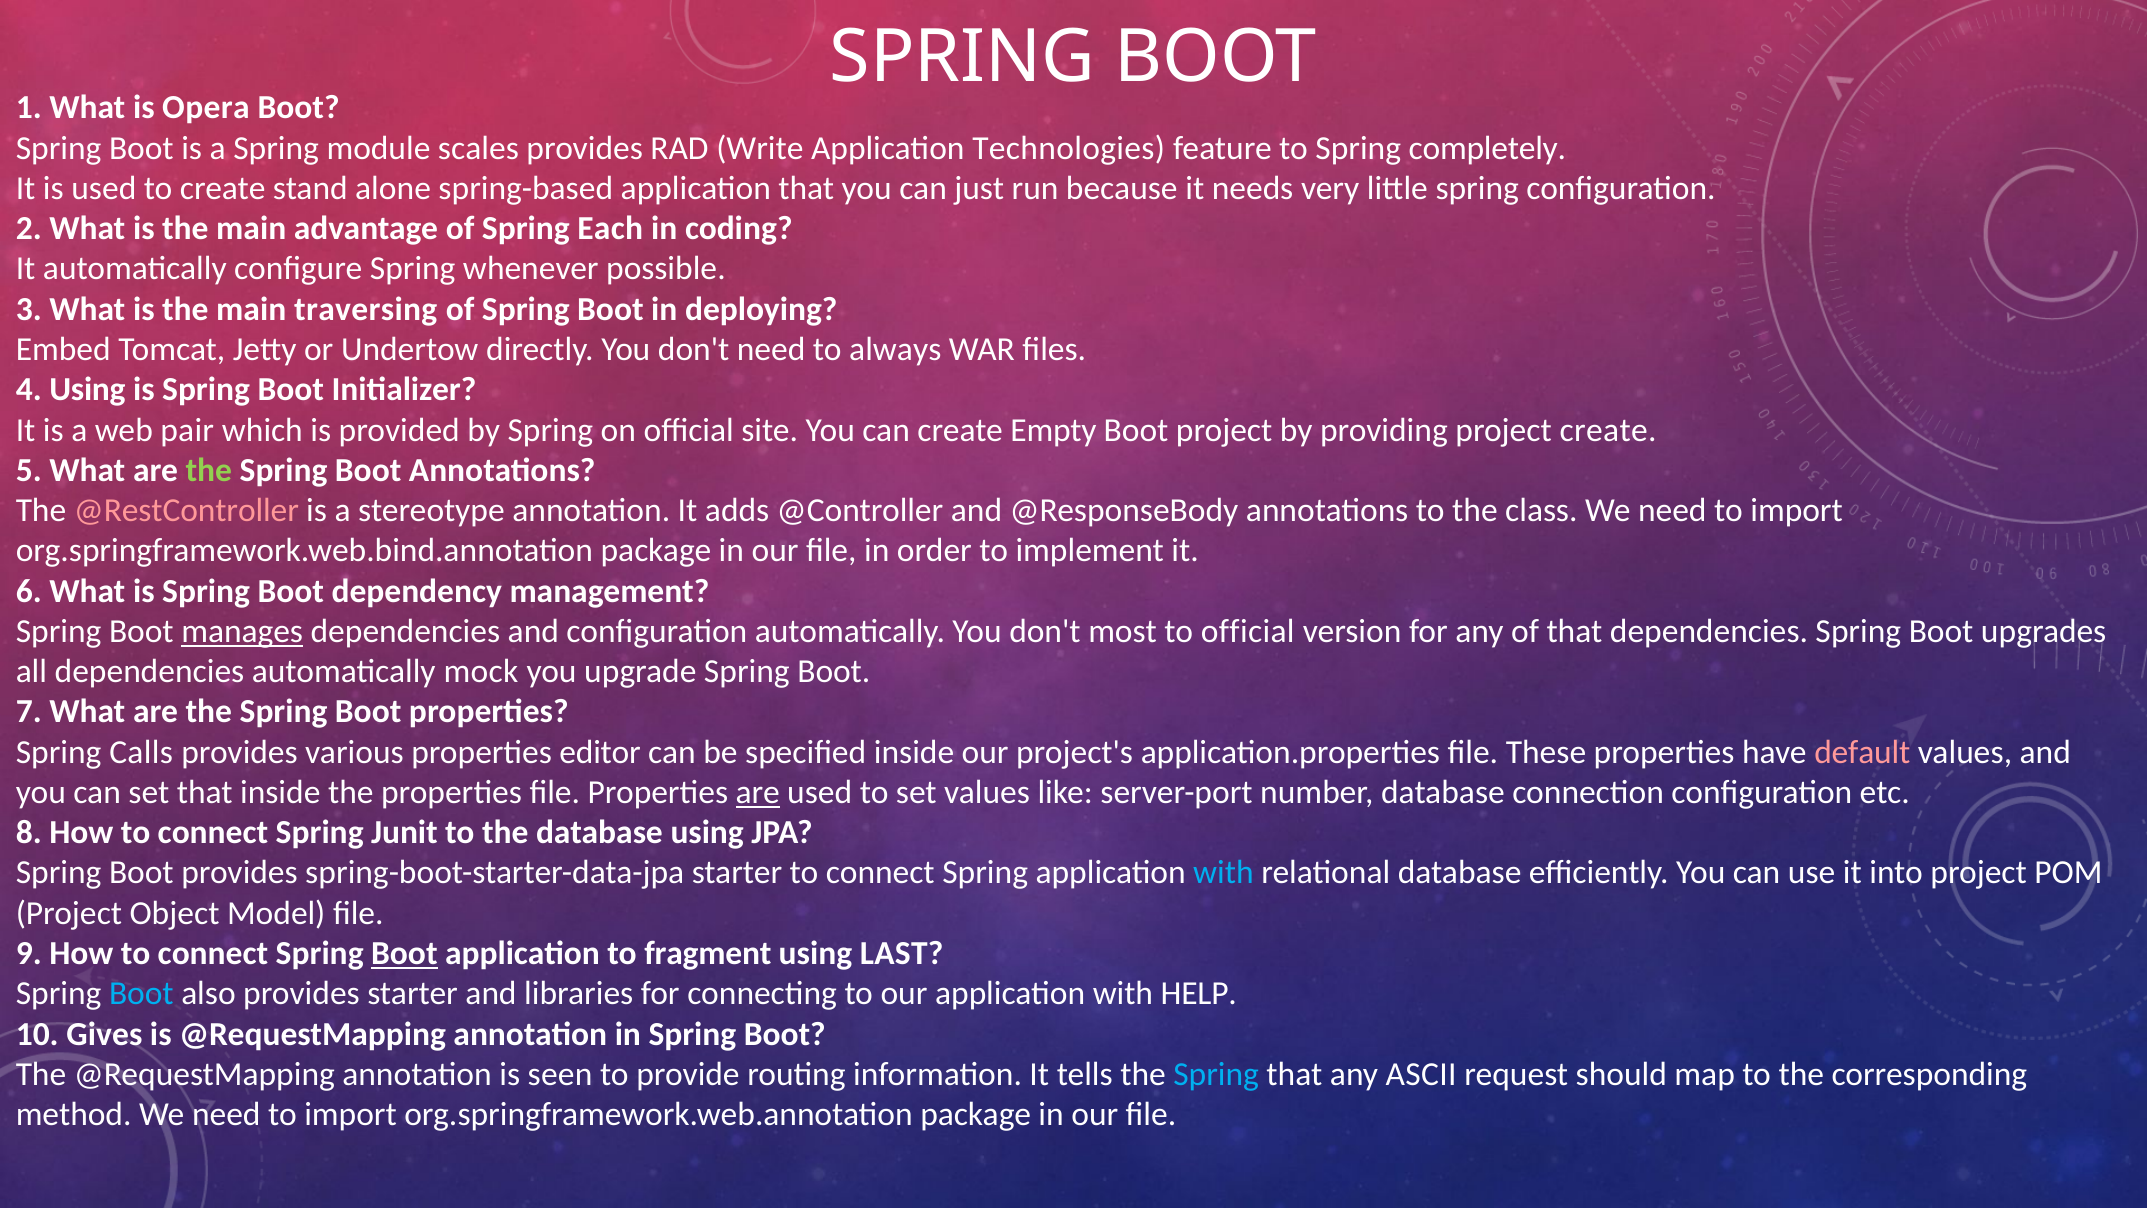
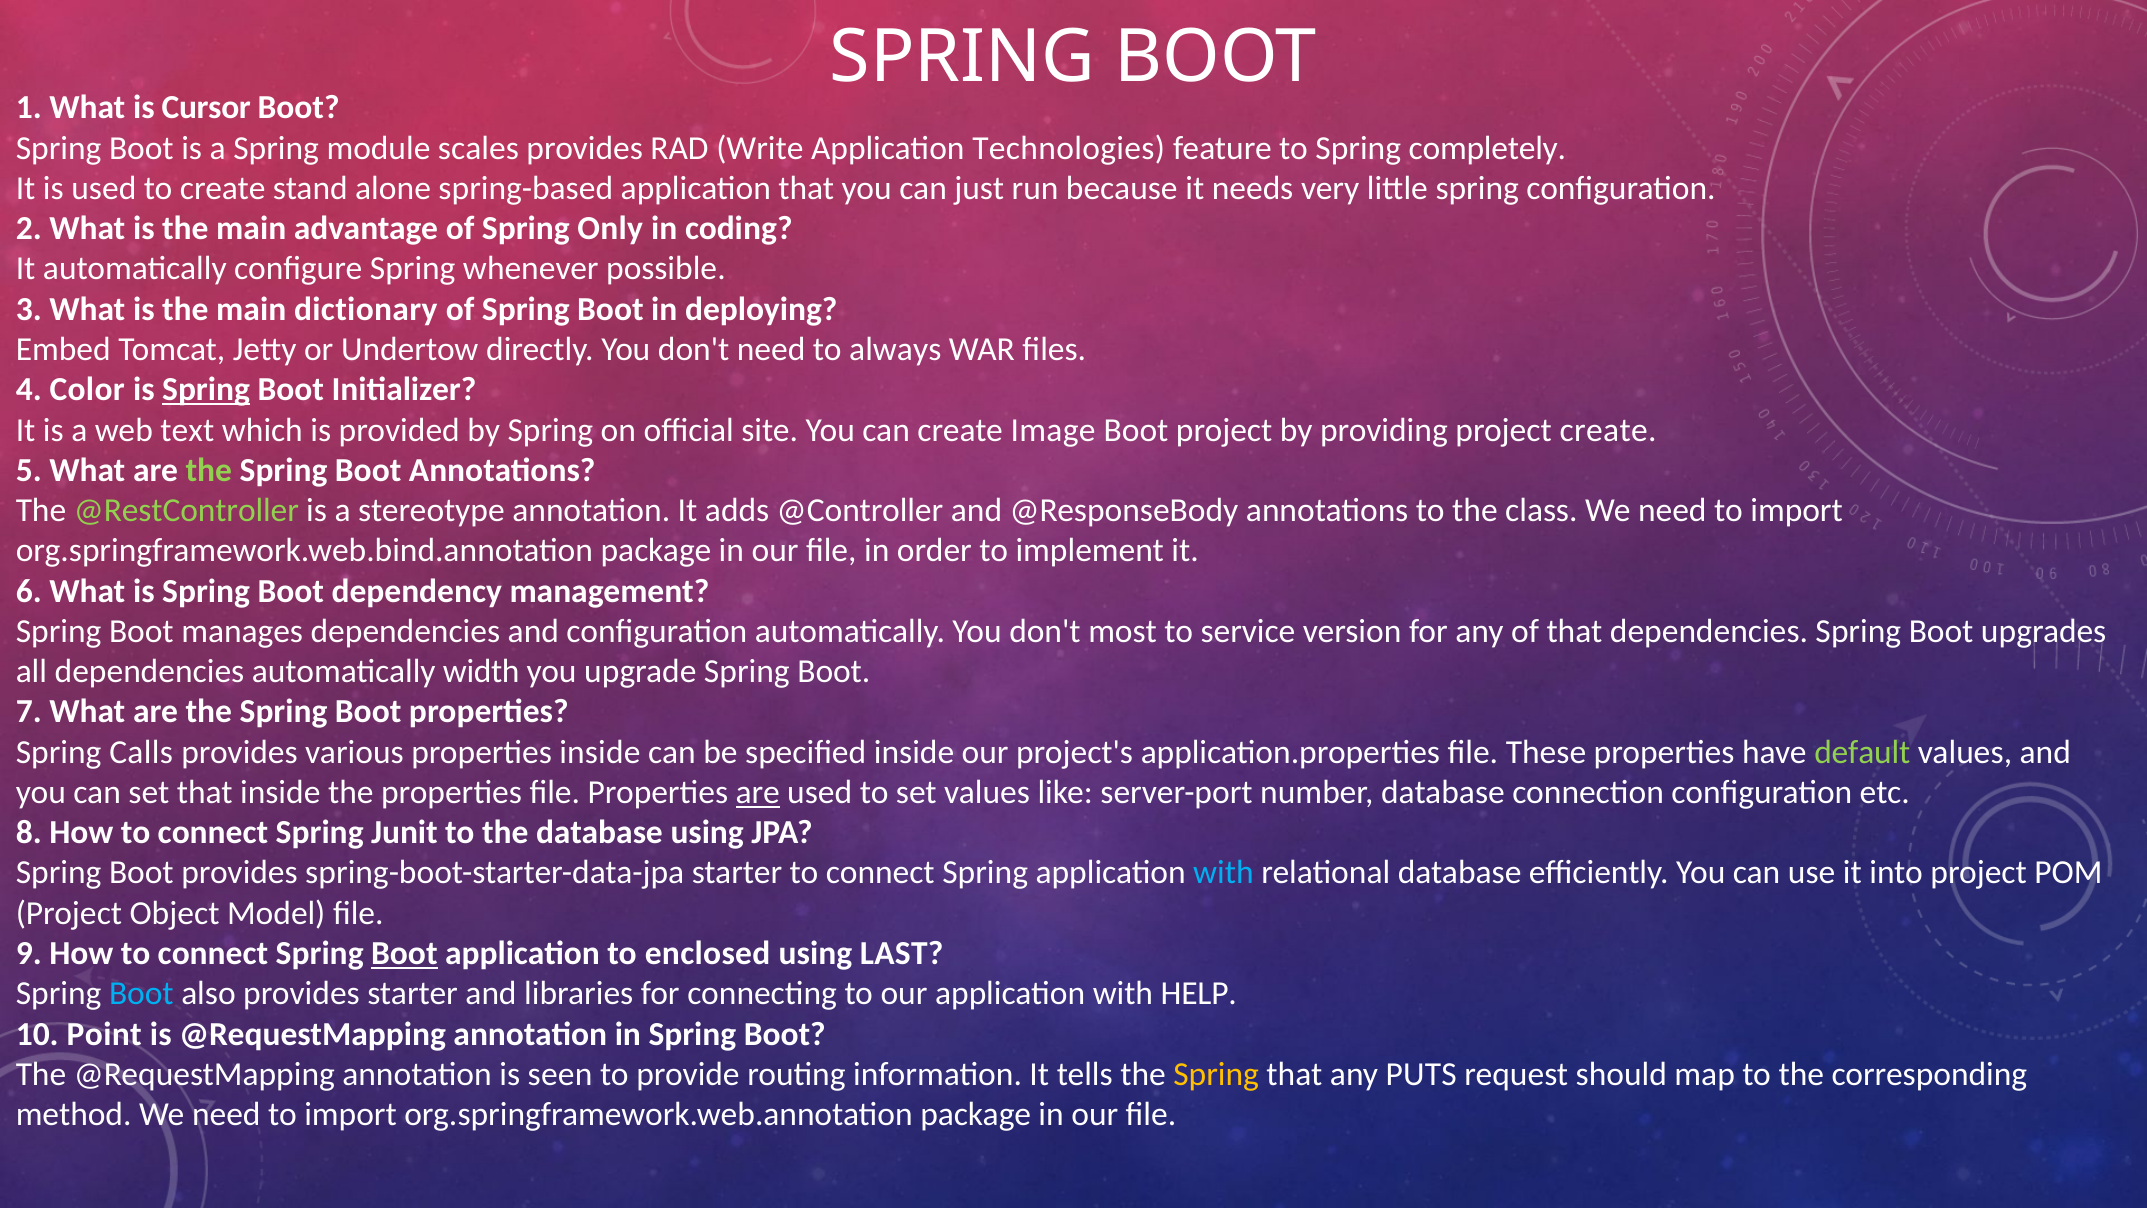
Opera: Opera -> Cursor (206, 108)
Each: Each -> Only (610, 229)
traversing: traversing -> dictionary (366, 309)
4 Using: Using -> Color (87, 390)
Spring underline: none -> present (206, 390)
pair: pair -> text (187, 430)
Empty: Empty -> Image (1053, 430)
@RestController colour: pink -> light green (186, 510)
manages underline: present -> none (242, 631)
to official: official -> service (1248, 631)
mock: mock -> width (481, 671)
properties editor: editor -> inside (600, 752)
default colour: pink -> light green (1862, 752)
fragment: fragment -> enclosed (708, 953)
Gives: Gives -> Point (104, 1034)
Spring colour: light blue -> yellow (1216, 1074)
ASCII: ASCII -> PUTS (1421, 1074)
